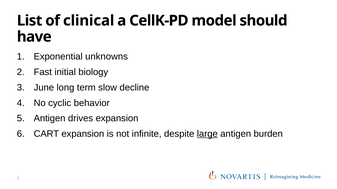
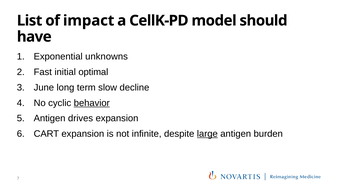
clinical: clinical -> impact (89, 21)
biology: biology -> optimal (93, 72)
behavior underline: none -> present (92, 103)
